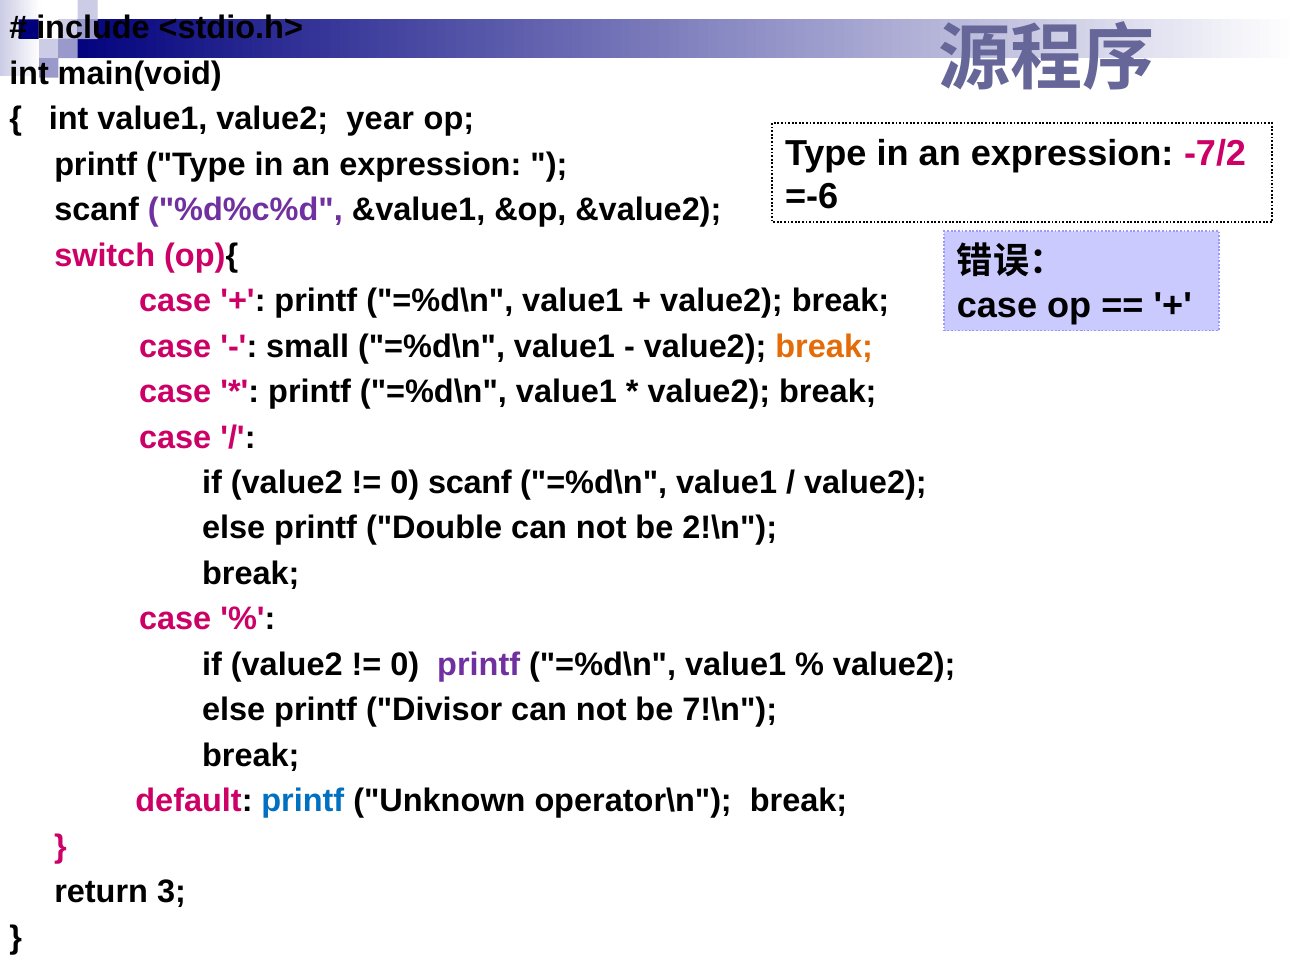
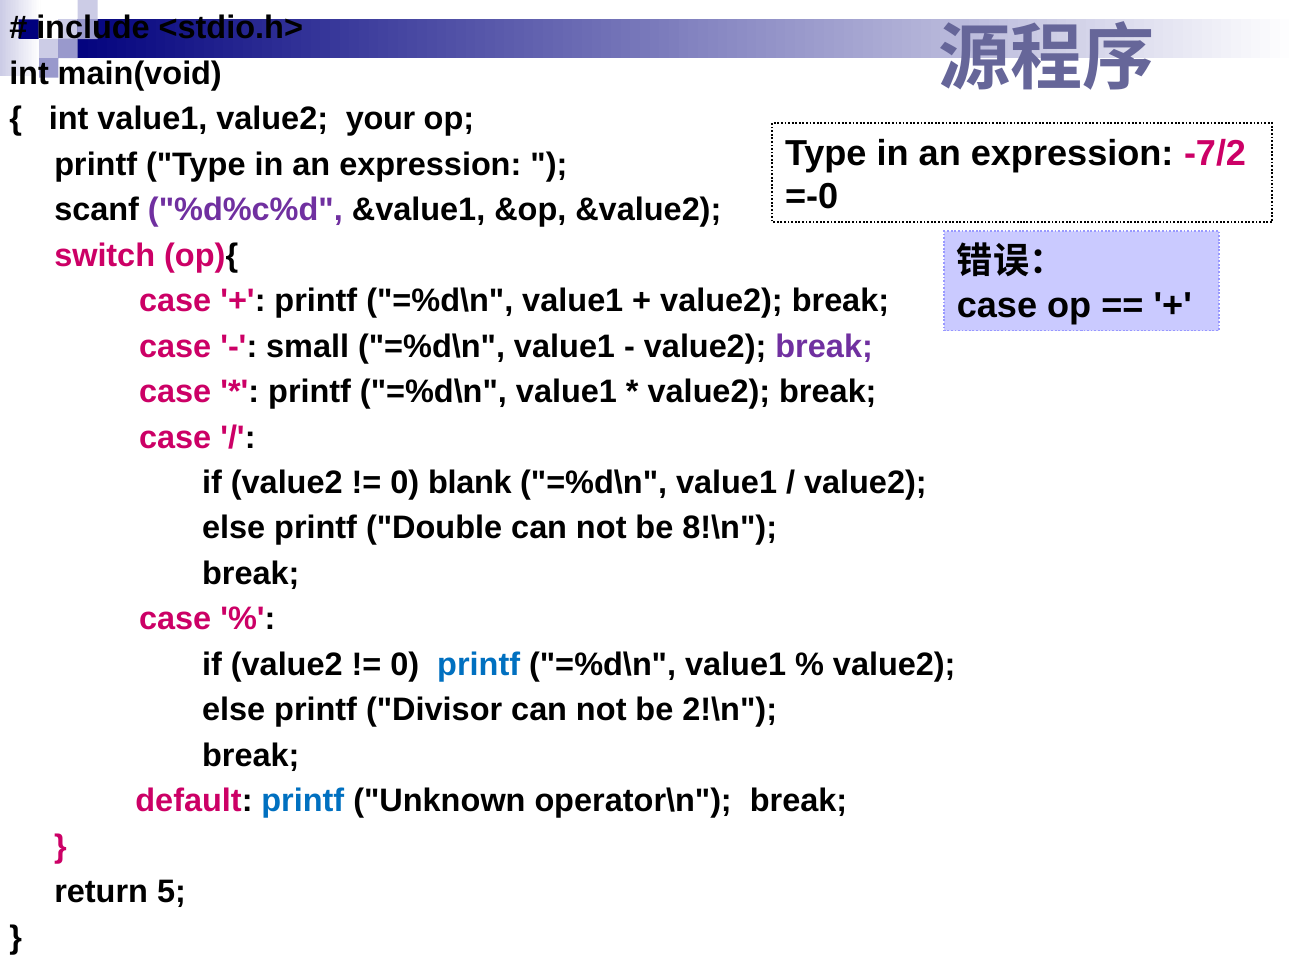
year: year -> your (381, 119)
=-6: =-6 -> =-0 (812, 197)
break colour: orange -> purple (824, 347)
0 scanf: scanf -> blank (470, 483)
2!\n: 2!\n -> 8!\n (730, 528)
printf colour: purple -> blue (479, 665)
7!\n: 7!\n -> 2!\n (730, 710)
3: 3 -> 5 (171, 892)
